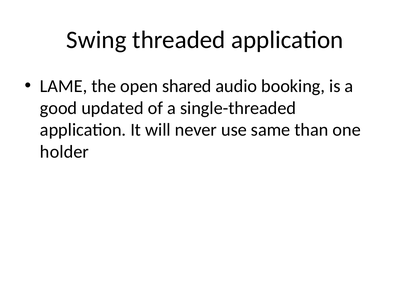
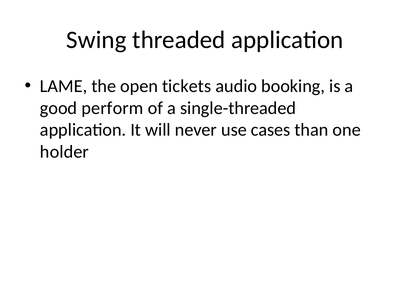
shared: shared -> tickets (187, 86)
updated: updated -> perform (112, 108)
same: same -> cases (271, 130)
